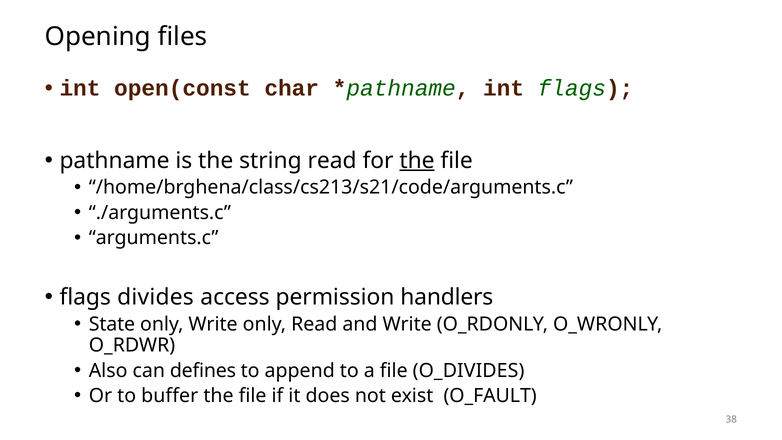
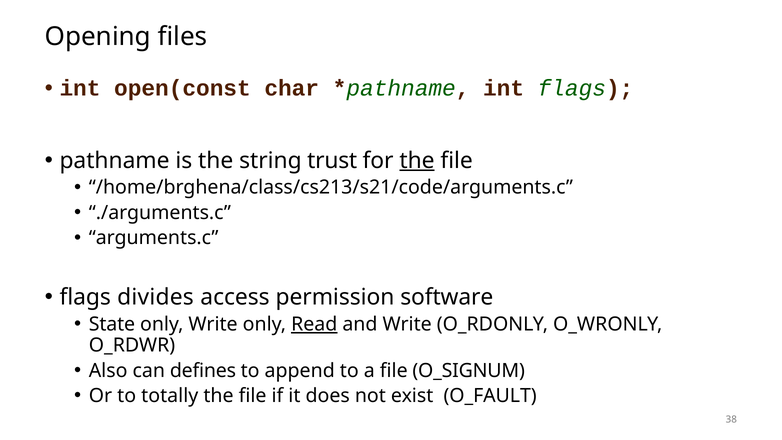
string read: read -> trust (332, 161)
handlers: handlers -> software (447, 297)
Read underline: none -> present (314, 324)
O_DIVIDES: O_DIVIDES -> O_SIGNUM (469, 370)
buffer: buffer -> totally (170, 396)
